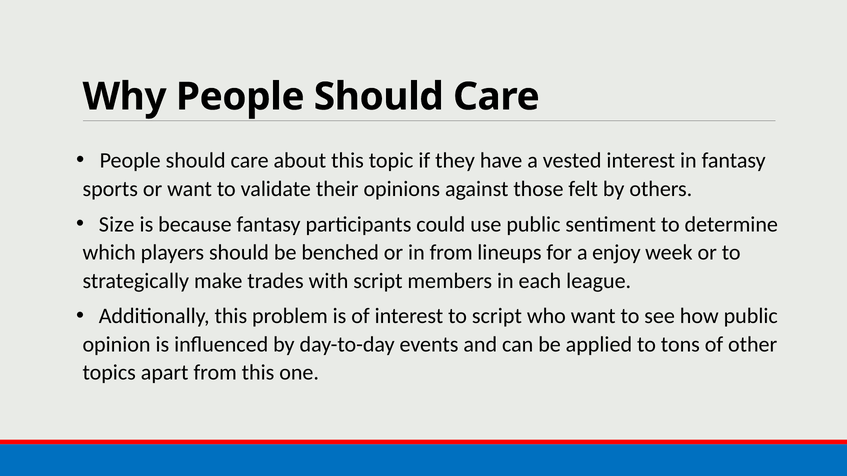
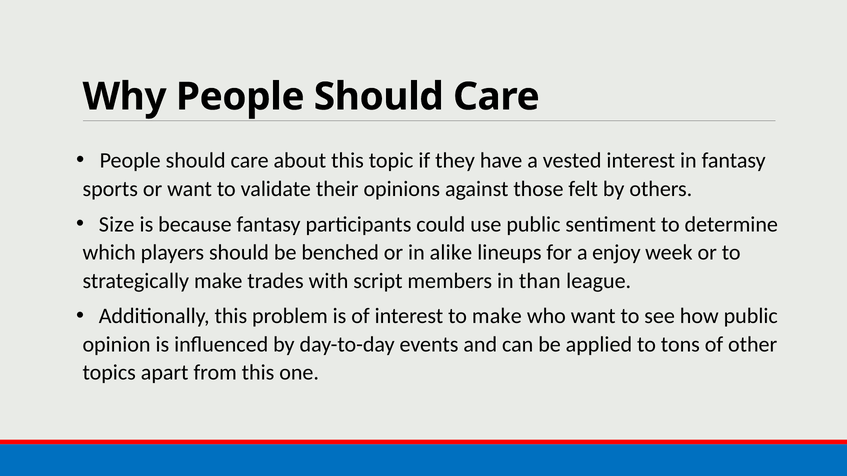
in from: from -> alike (451, 253)
each: each -> than (540, 281)
to script: script -> make (497, 316)
